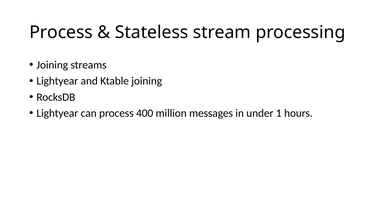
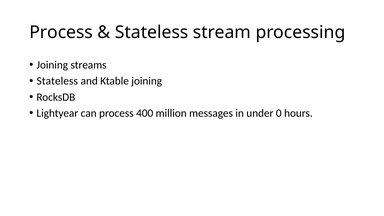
Lightyear: Lightyear -> Stateless (57, 81)
1: 1 -> 0 (279, 113)
